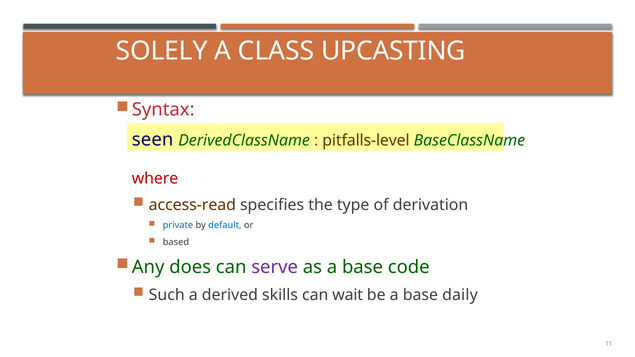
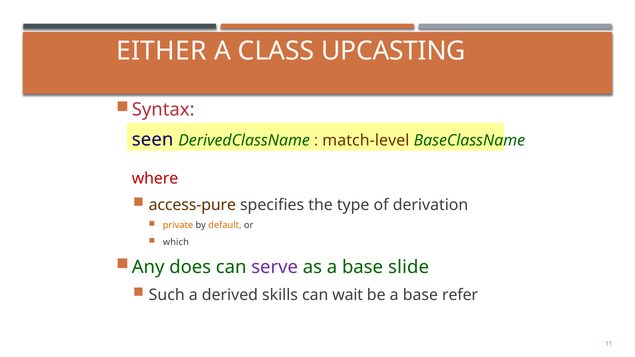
SOLELY: SOLELY -> EITHER (161, 51)
pitfalls-level: pitfalls-level -> match-level (366, 141)
access-read: access-read -> access-pure (192, 205)
private colour: blue -> orange (178, 225)
default colour: blue -> orange (225, 225)
based: based -> which (176, 242)
code: code -> slide (409, 267)
daily: daily -> refer (460, 295)
